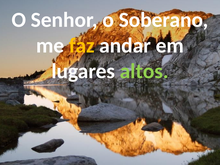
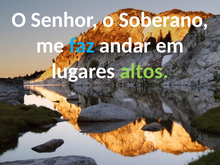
faz colour: yellow -> light blue (82, 46)
